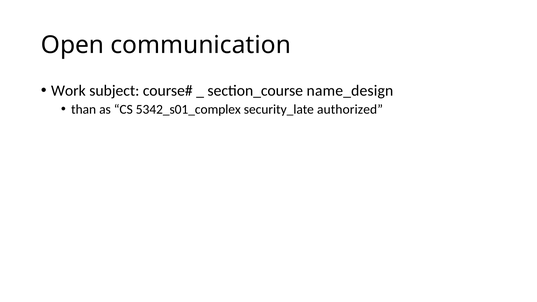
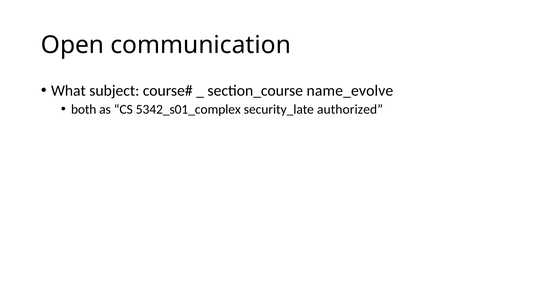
Work: Work -> What (68, 91)
name_design: name_design -> name_evolve (350, 91)
than: than -> both (84, 109)
